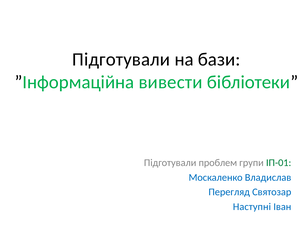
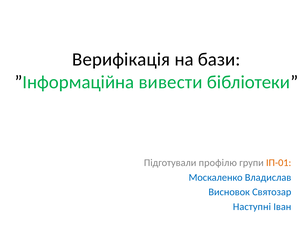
Підготували: Підготували -> Верифікація (121, 59)
проблем: проблем -> профілю (218, 163)
ІП-01 colour: green -> orange (279, 163)
Перегляд: Перегляд -> Висновок (229, 192)
